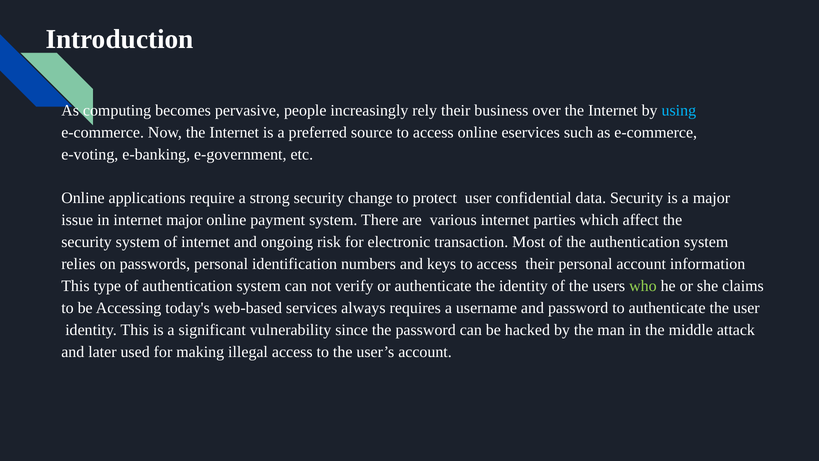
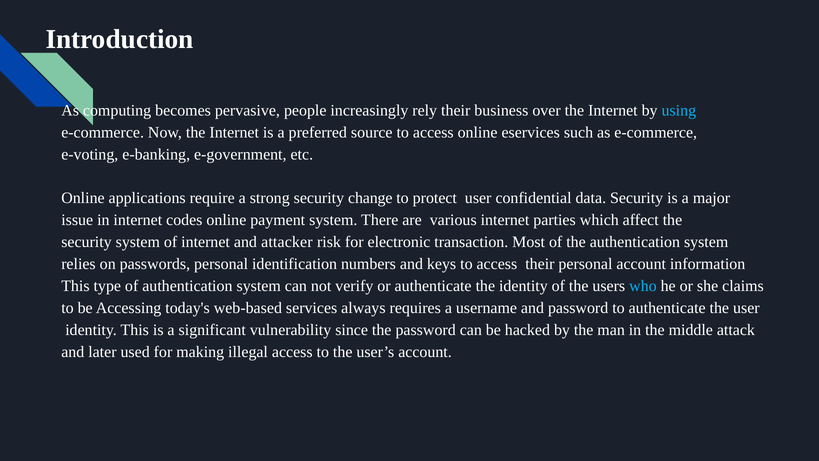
internet major: major -> codes (184, 220)
ongoing: ongoing -> attacker (287, 242)
who colour: light green -> light blue (643, 286)
